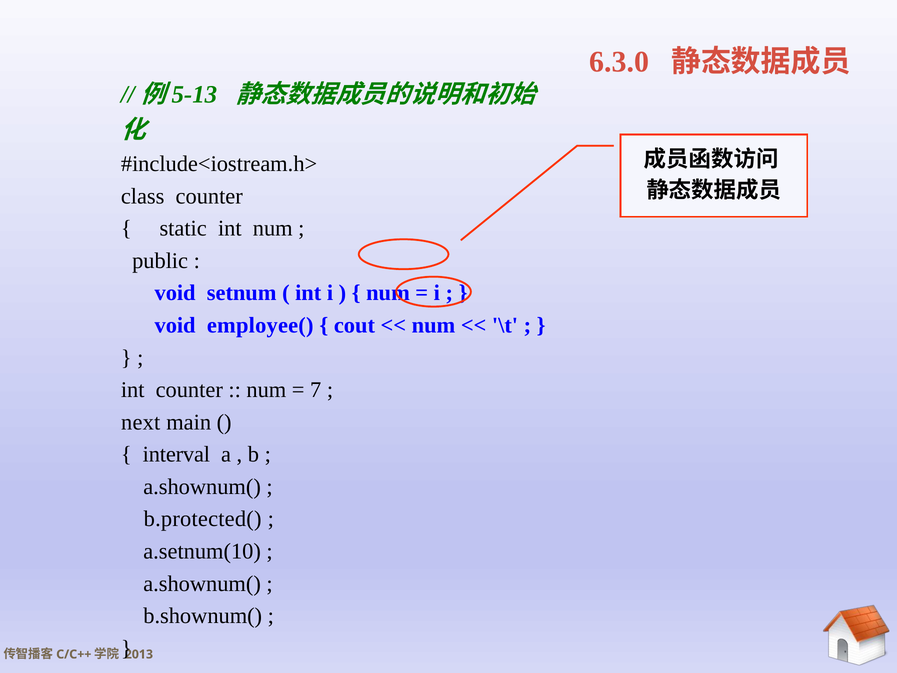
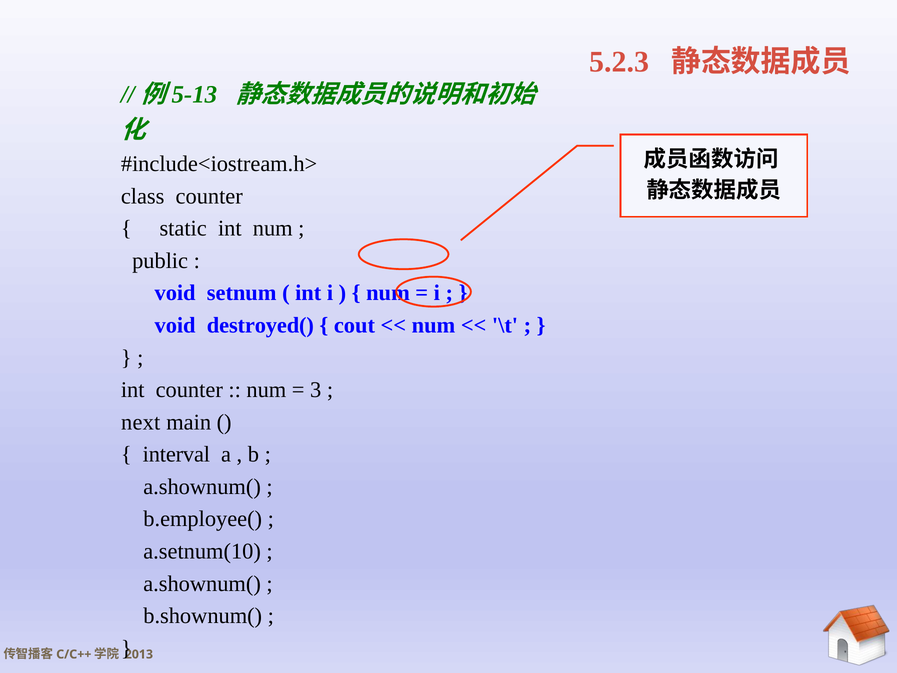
6.3.0: 6.3.0 -> 5.2.3 (619, 62)
employee(: employee( -> destroyed( (260, 325)
7: 7 -> 3 (316, 390)
b.protected(: b.protected( -> b.employee( (203, 519)
